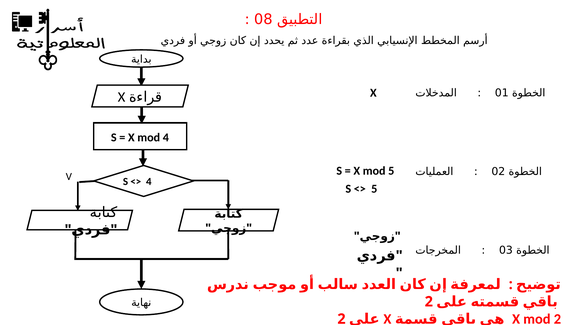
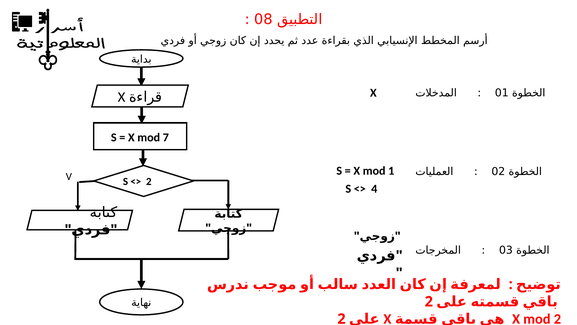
mod 4: 4 -> 7 (166, 137)
mod 5: 5 -> 1 (391, 171)
4: 4 -> 2 (149, 181)
5: 5 -> 4 (374, 189)
